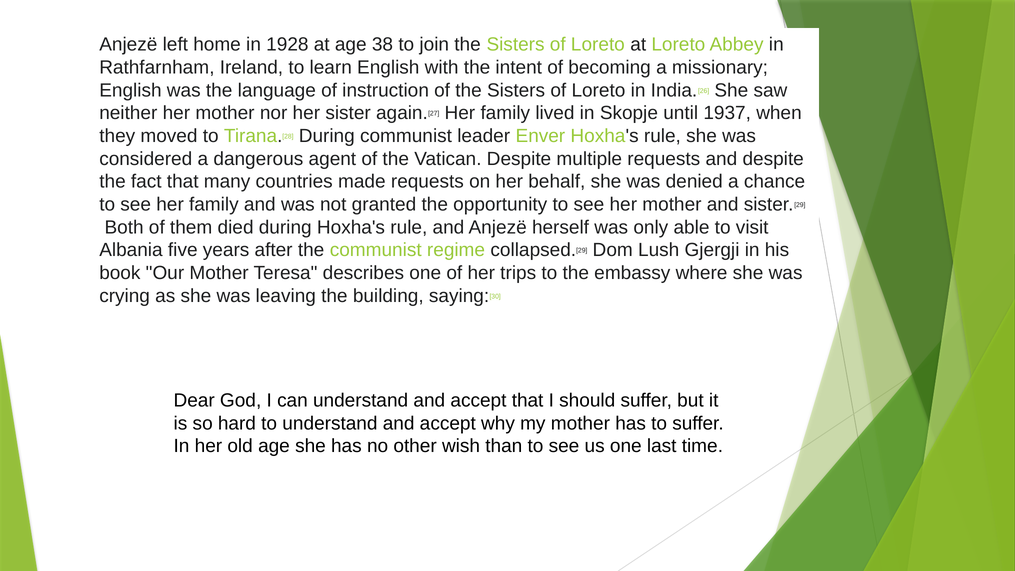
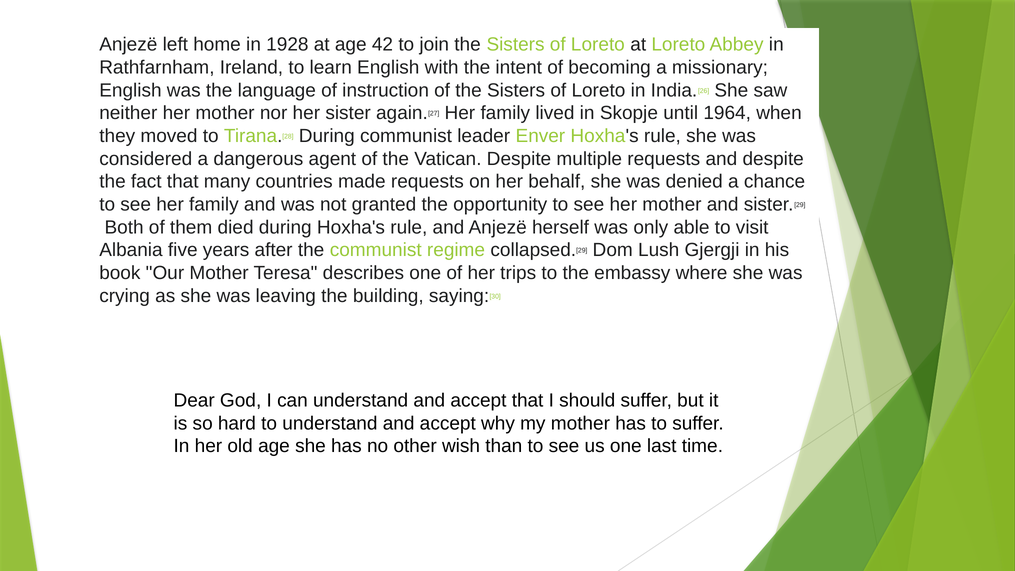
38: 38 -> 42 (382, 45)
1937: 1937 -> 1964 (727, 113)
